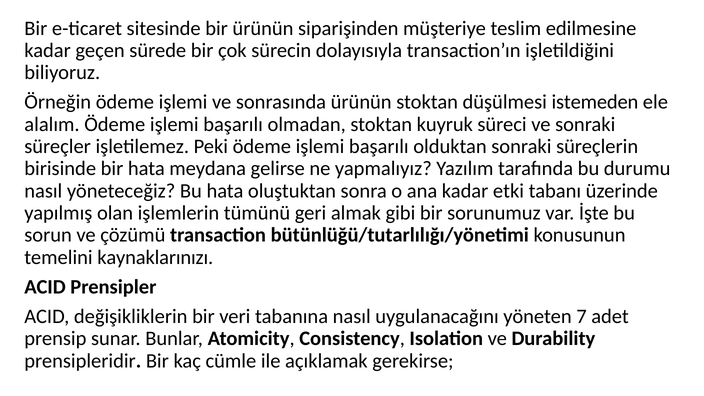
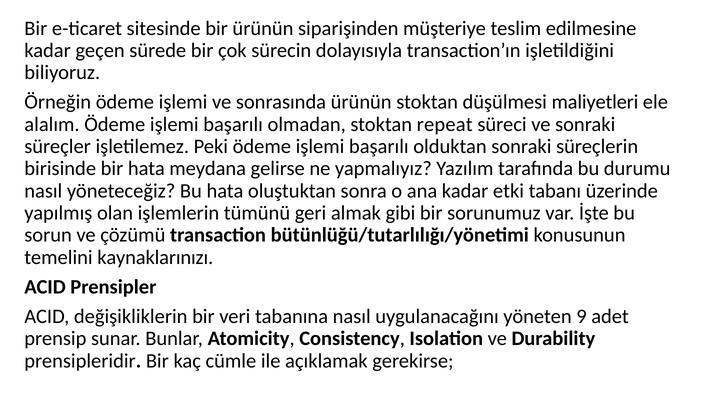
istemeden: istemeden -> maliyetleri (595, 102)
kuyruk: kuyruk -> repeat (445, 124)
7: 7 -> 9 (581, 316)
